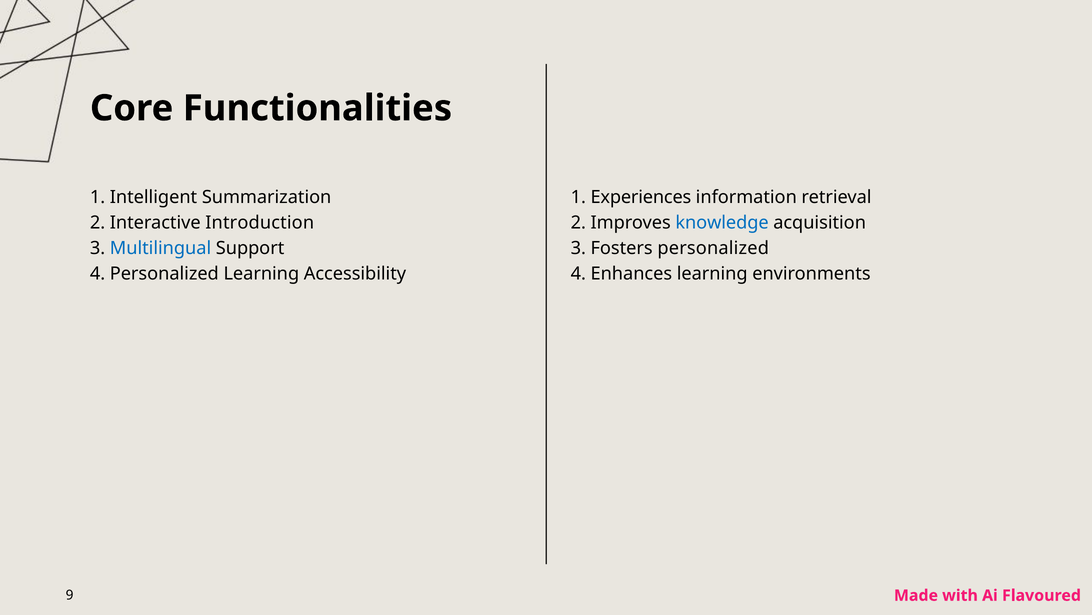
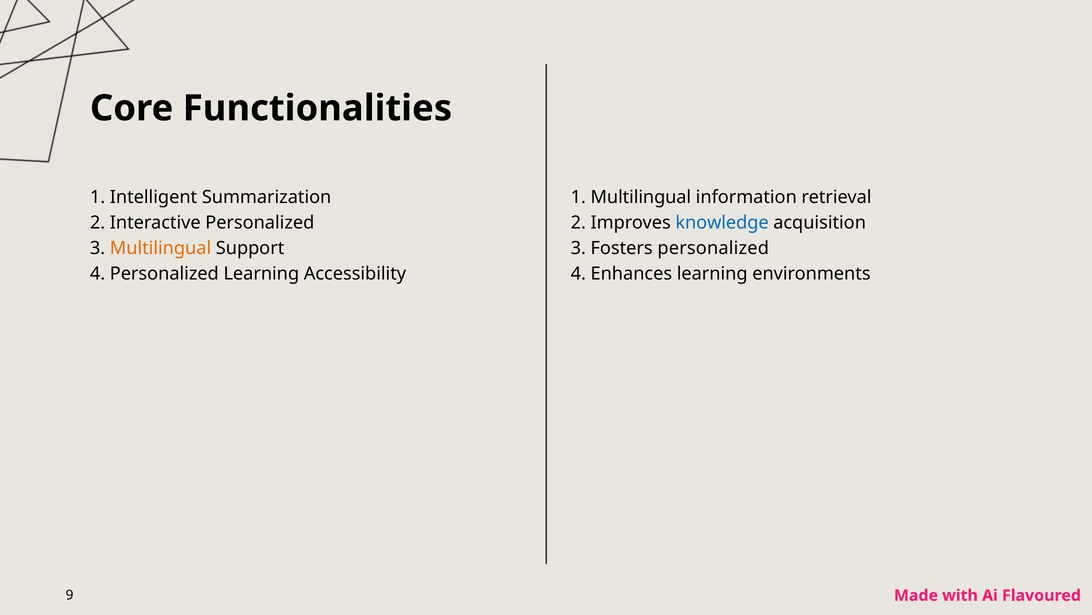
1 Experiences: Experiences -> Multilingual (641, 197)
Interactive Introduction: Introduction -> Personalized (260, 223)
Multilingual colour: blue -> orange (161, 248)
